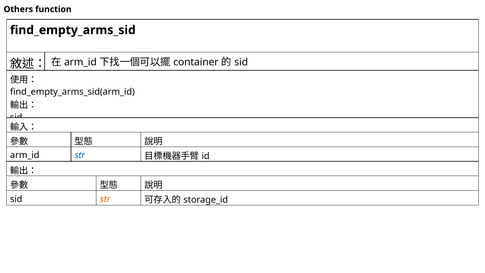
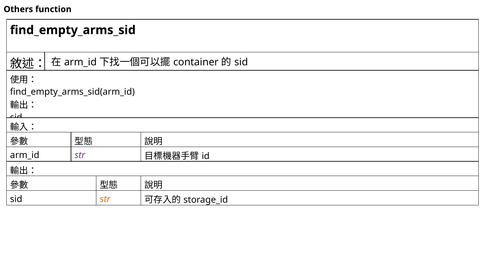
str colour: blue -> purple (80, 155)
